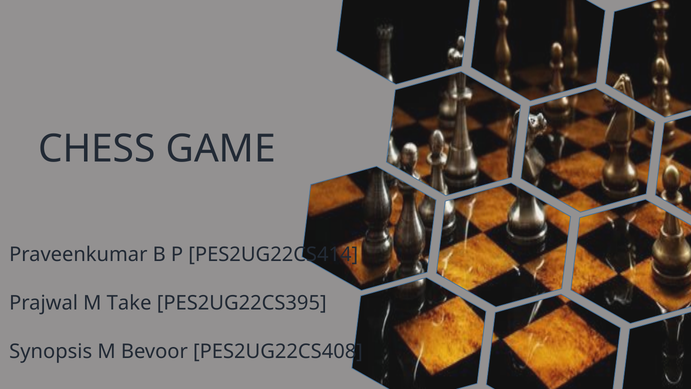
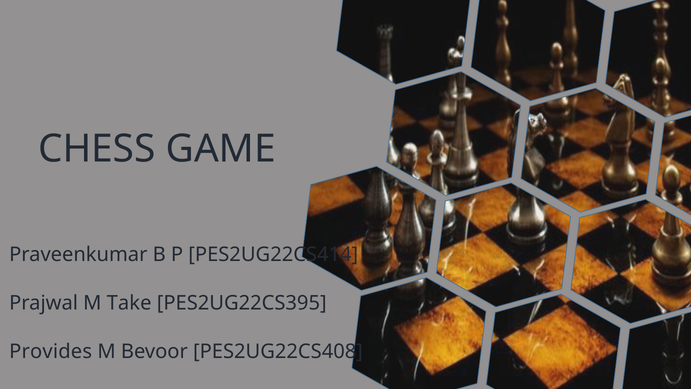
Synopsis: Synopsis -> Provides (51, 351)
